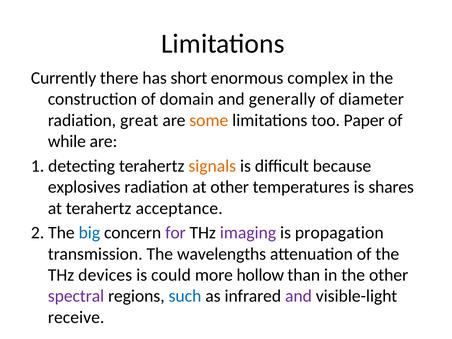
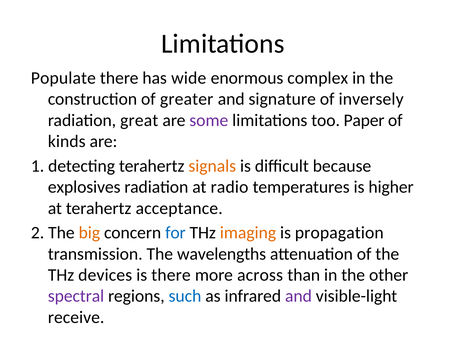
Currently: Currently -> Populate (63, 78)
short: short -> wide (189, 78)
domain: domain -> greater (187, 99)
generally: generally -> signature (282, 99)
diameter: diameter -> inversely (371, 99)
some colour: orange -> purple (209, 120)
while: while -> kinds (67, 141)
at other: other -> radio (229, 187)
shares: shares -> higher (391, 187)
big colour: blue -> orange (89, 233)
for colour: purple -> blue (175, 233)
imaging colour: purple -> orange (248, 233)
is could: could -> there (171, 275)
hollow: hollow -> across (260, 275)
